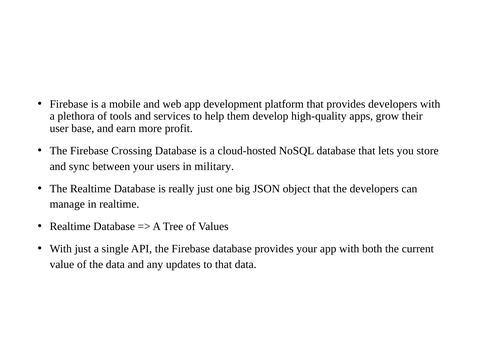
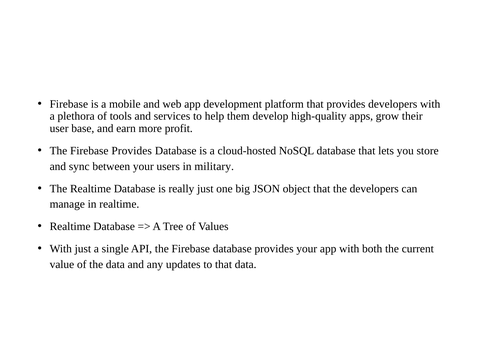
Firebase Crossing: Crossing -> Provides (132, 151)
